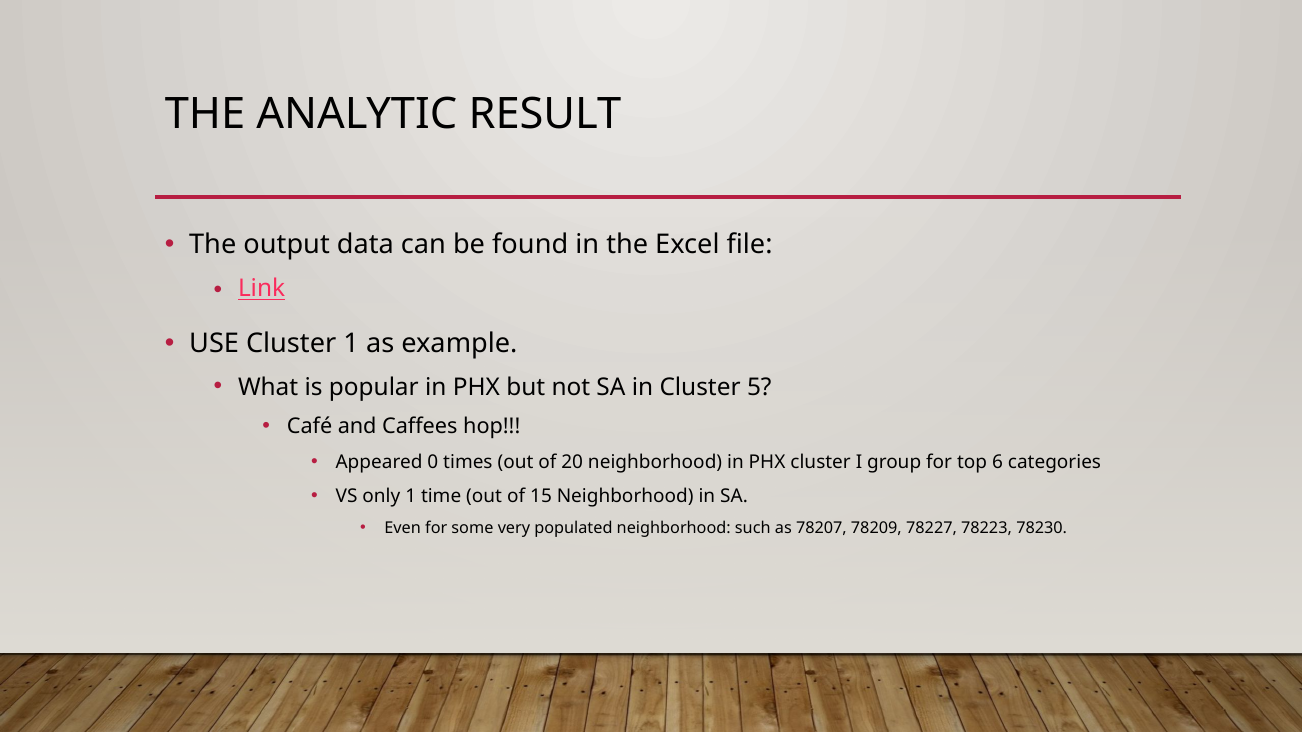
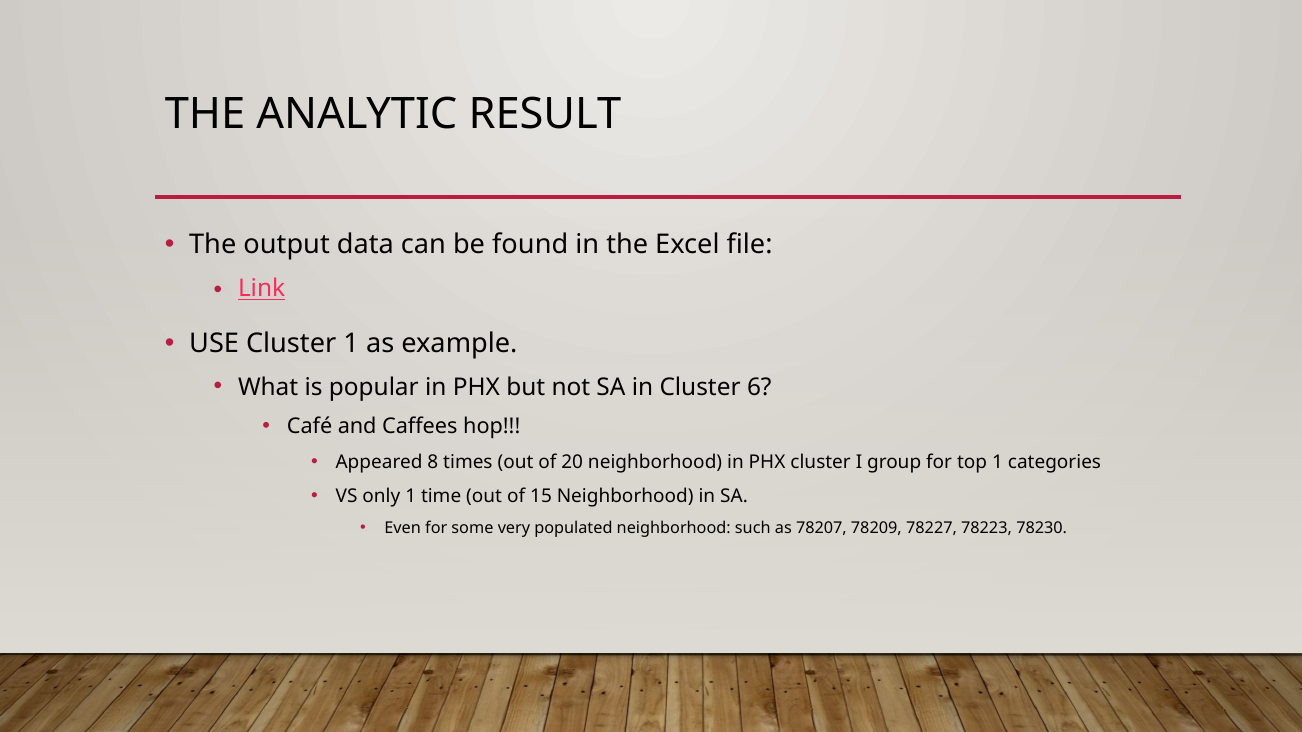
5: 5 -> 6 (759, 387)
0: 0 -> 8 (433, 462)
top 6: 6 -> 1 (997, 462)
